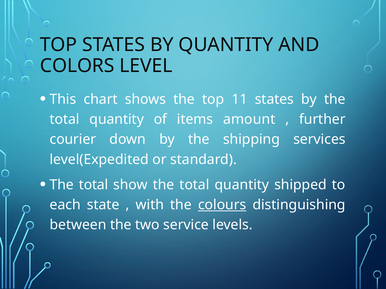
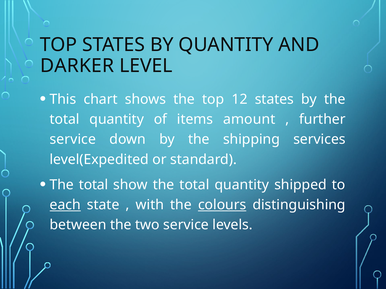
COLORS: COLORS -> DARKER (77, 66)
11: 11 -> 12 (240, 100)
courier: courier -> service (73, 140)
each underline: none -> present (65, 205)
